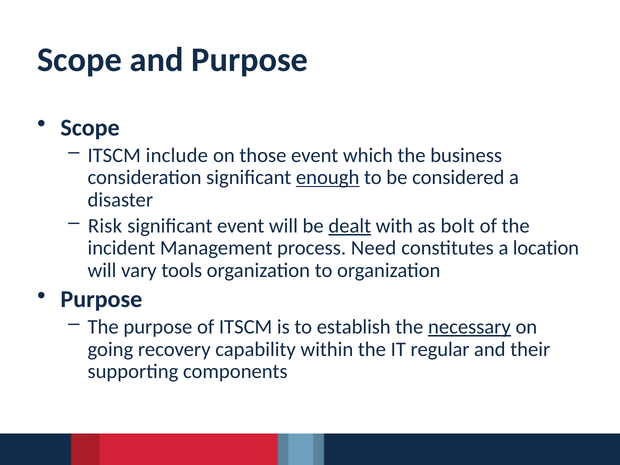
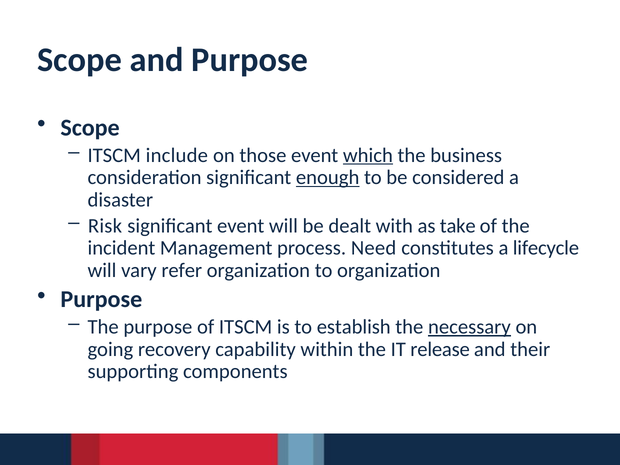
which underline: none -> present (368, 155)
dealt underline: present -> none (350, 226)
bolt: bolt -> take (458, 226)
location: location -> lifecycle (546, 248)
tools: tools -> refer (182, 270)
regular: regular -> release (440, 349)
